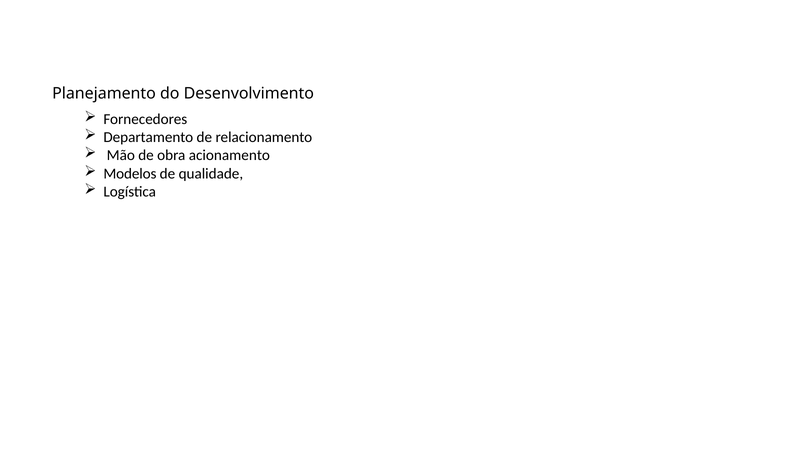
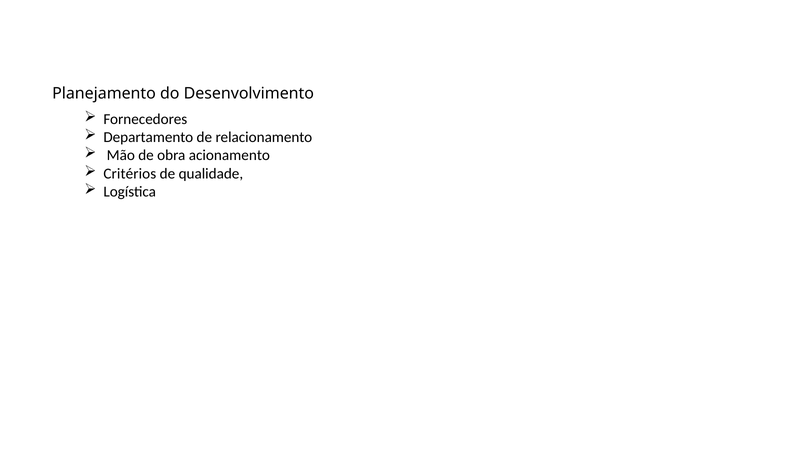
Modelos: Modelos -> Critérios (130, 173)
